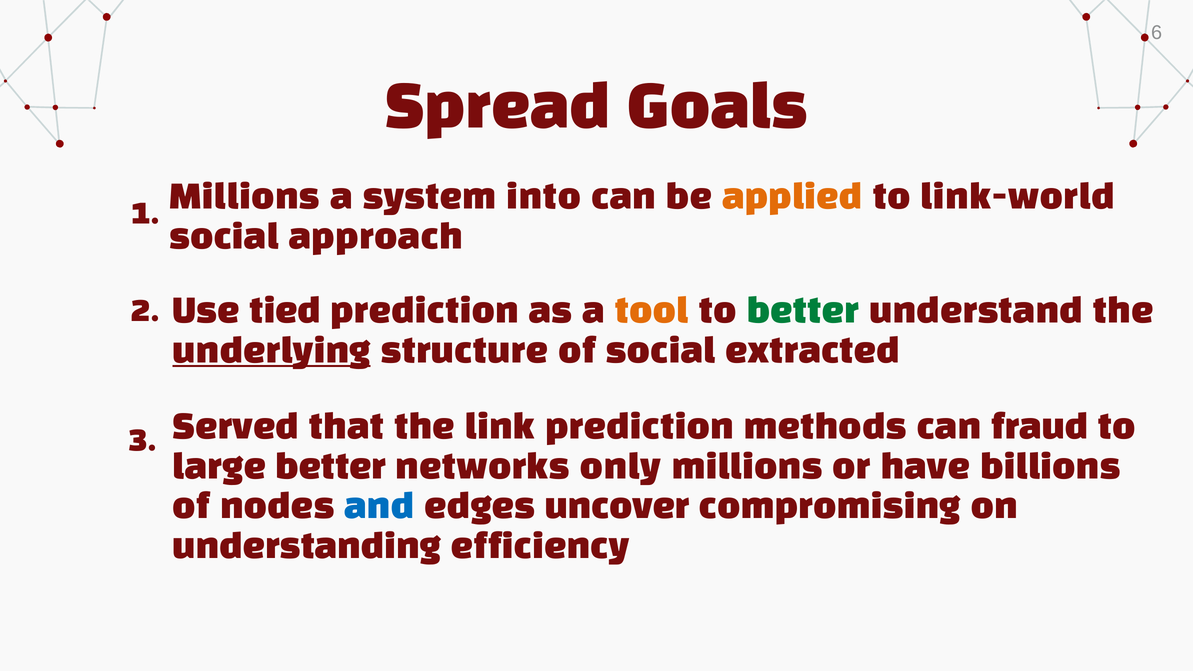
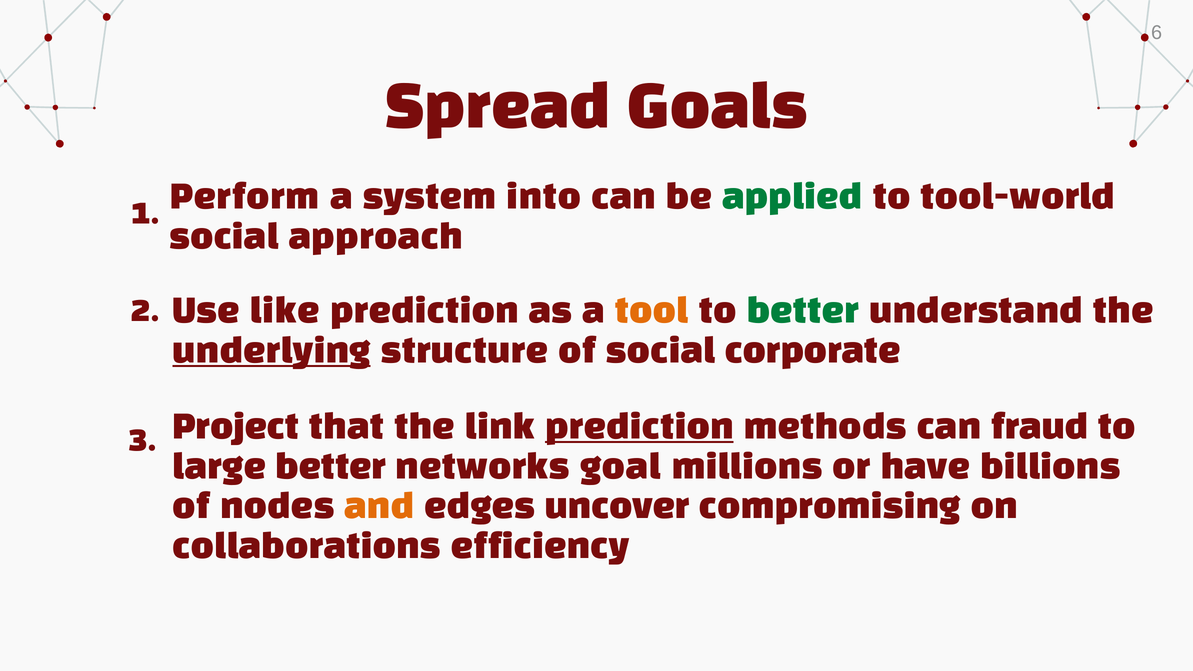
Millions: Millions -> Perform (245, 198)
applied colour: orange -> green (792, 198)
link-world: link-world -> tool-world (1018, 198)
tied: tied -> like (285, 312)
extracted: extracted -> corporate (813, 352)
Served: Served -> Project (236, 428)
prediction underline: none -> present (639, 428)
only: only -> goal (621, 468)
and colour: blue -> orange (379, 507)
understanding: understanding -> collaborations (307, 547)
